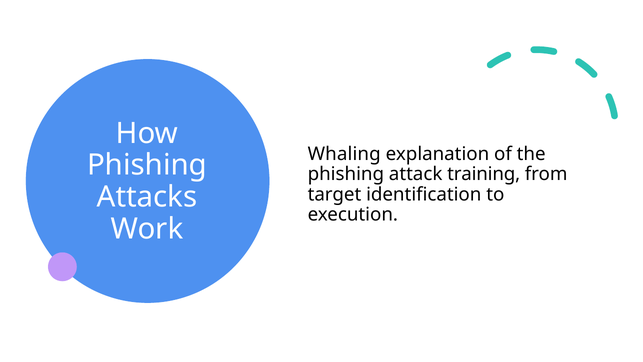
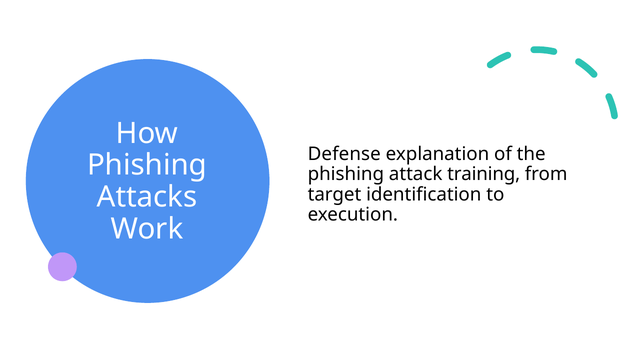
Whaling: Whaling -> Defense (344, 154)
